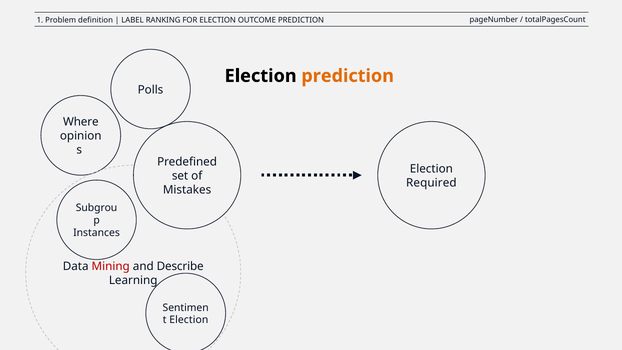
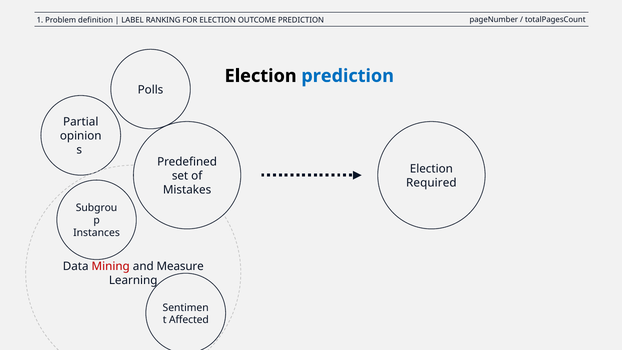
prediction colour: orange -> blue (348, 76)
Where: Where -> Partial (81, 122)
Describe: Describe -> Measure (180, 266)
Election: Election -> Affected (189, 320)
